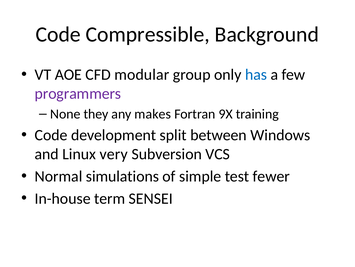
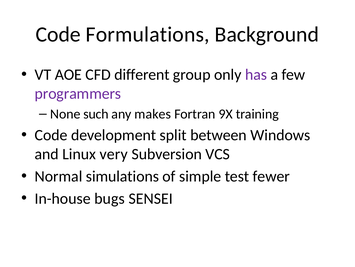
Compressible: Compressible -> Formulations (148, 34)
modular: modular -> different (142, 74)
has colour: blue -> purple (256, 74)
they: they -> such (96, 114)
term: term -> bugs (110, 198)
